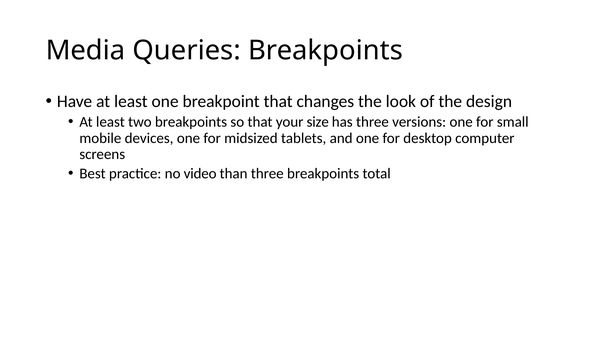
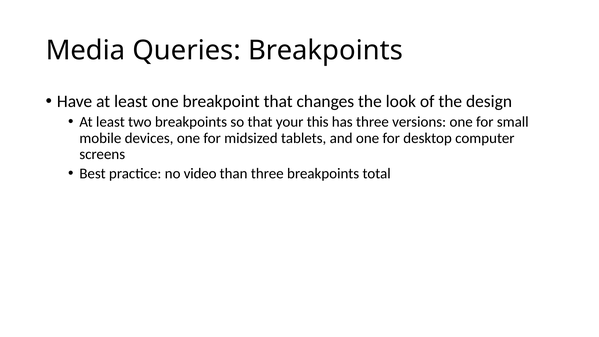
size: size -> this (318, 122)
